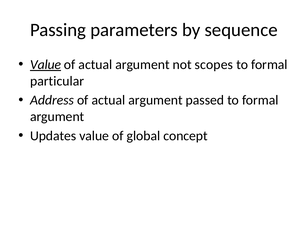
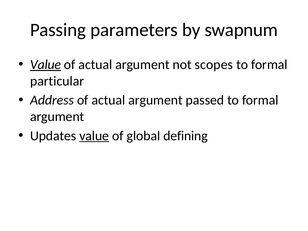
sequence: sequence -> swapnum (241, 30)
value underline: none -> present (94, 136)
concept: concept -> defining (186, 136)
